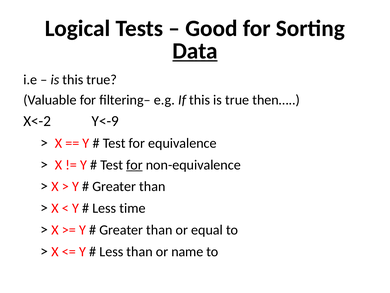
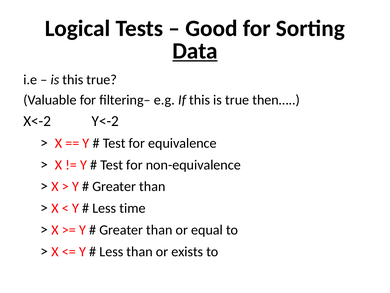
Y<-9: Y<-9 -> Y<-2 (105, 121)
for underline: present -> none (134, 165)
name: name -> exists (187, 251)
